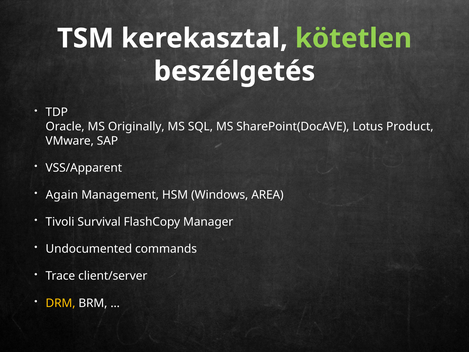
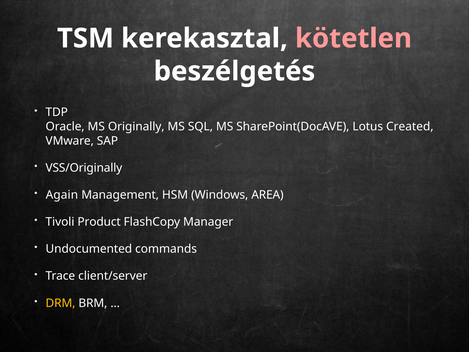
kötetlen colour: light green -> pink (353, 38)
Product: Product -> Created (410, 127)
VSS/Apparent: VSS/Apparent -> VSS/Originally (84, 168)
Survival: Survival -> Product (99, 222)
